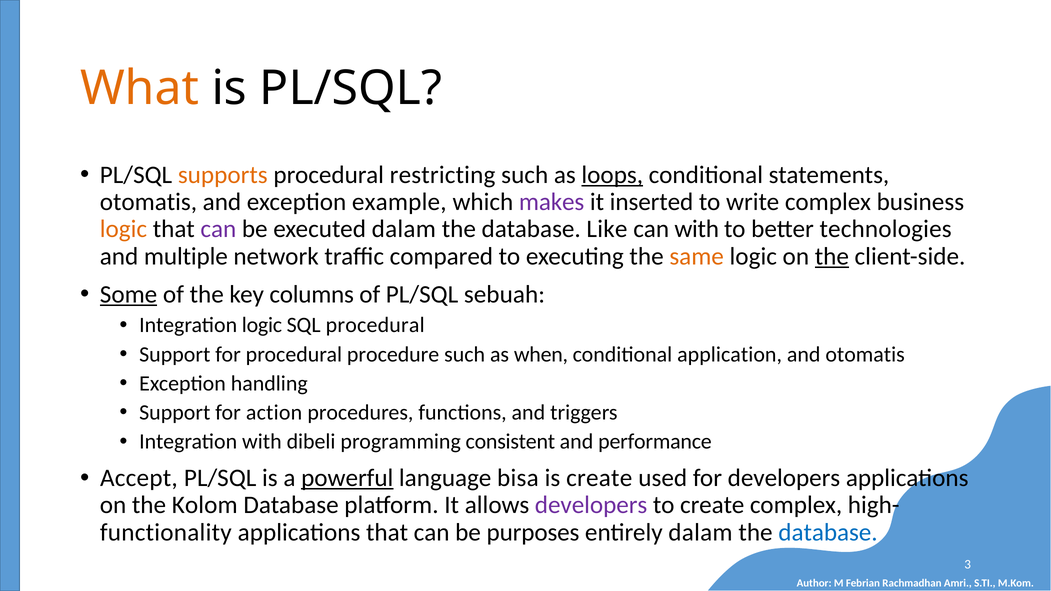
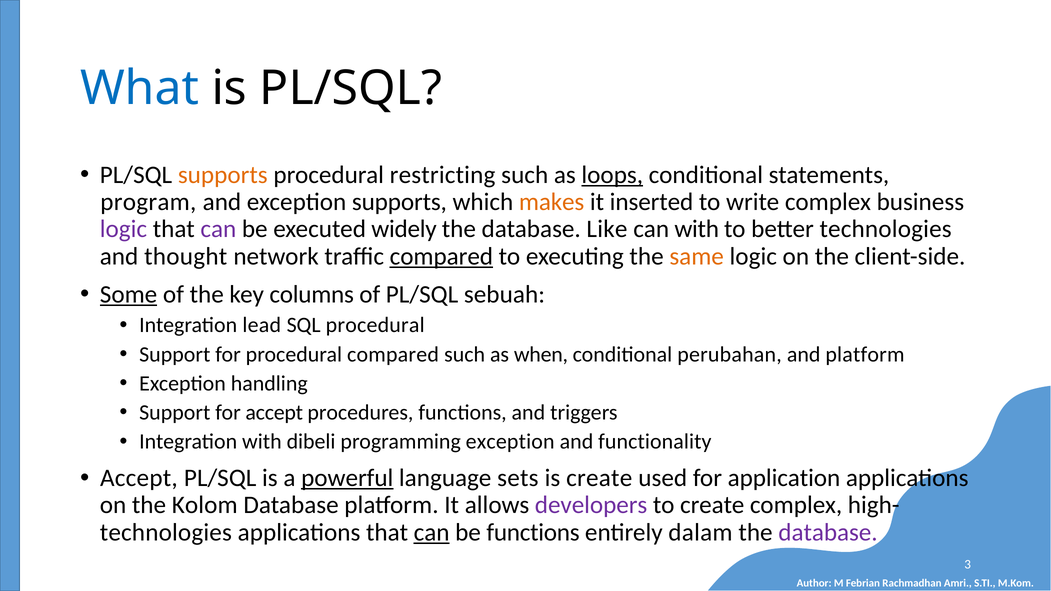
What colour: orange -> blue (140, 88)
otomatis: otomatis -> program (148, 202)
exception example: example -> supports (399, 202)
makes colour: purple -> orange (552, 202)
logic colour: orange -> purple (123, 229)
executed dalam: dalam -> widely (404, 229)
multiple: multiple -> thought (186, 256)
compared underline: none -> present (441, 256)
the underline: present -> none (832, 256)
Integration logic: logic -> lead (262, 325)
procedural procedure: procedure -> compared (393, 354)
application: application -> perubahan (730, 354)
and otomatis: otomatis -> platform (865, 354)
for action: action -> accept (274, 413)
programming consistent: consistent -> exception (510, 442)
performance: performance -> functionality (655, 442)
bisa: bisa -> sets (518, 478)
for developers: developers -> application (784, 478)
functionality: functionality -> technologies (166, 533)
can underline: none -> present (432, 533)
be purposes: purposes -> functions (533, 533)
database colour: blue -> purple (828, 533)
